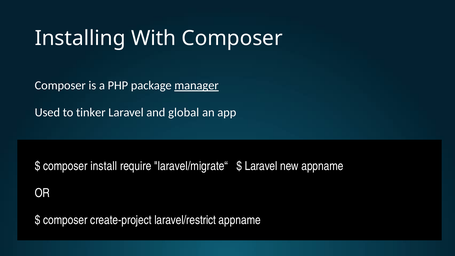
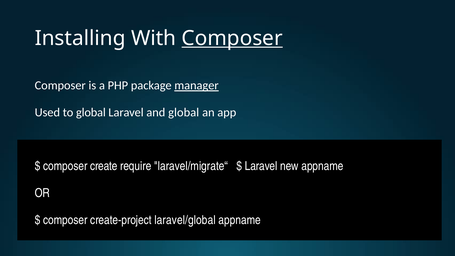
Composer underline: none -> present (232, 38)
to tinker: tinker -> global (91, 112)
install: install -> create (104, 166)
laravel/restrict: laravel/restrict -> laravel/global (185, 220)
